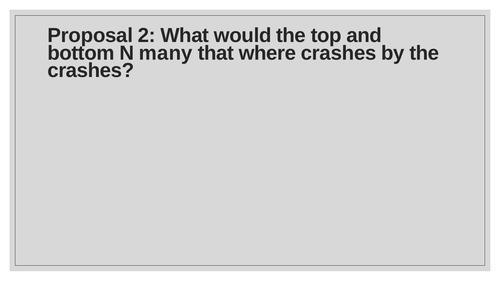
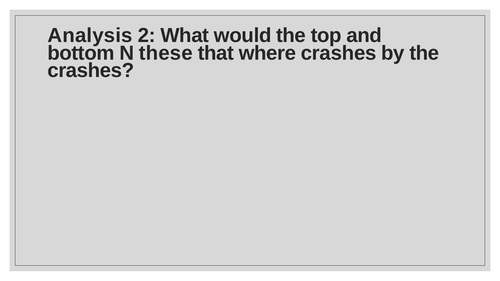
Proposal: Proposal -> Analysis (90, 36)
many: many -> these (166, 53)
